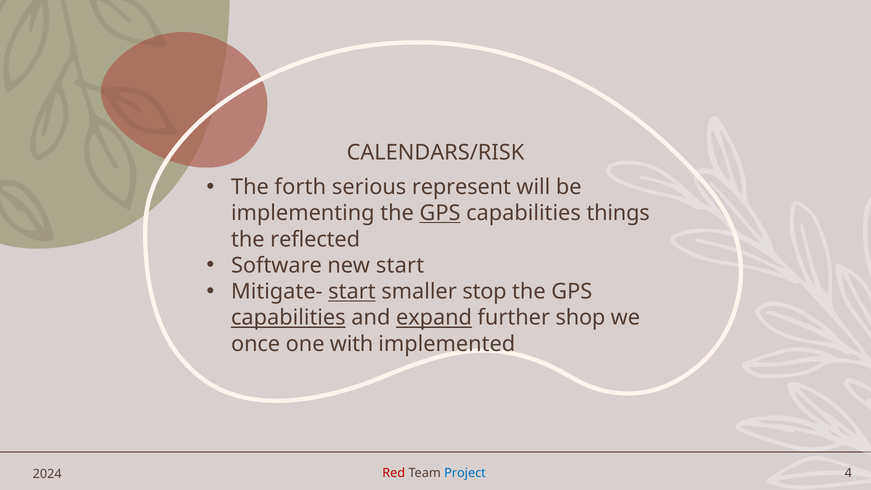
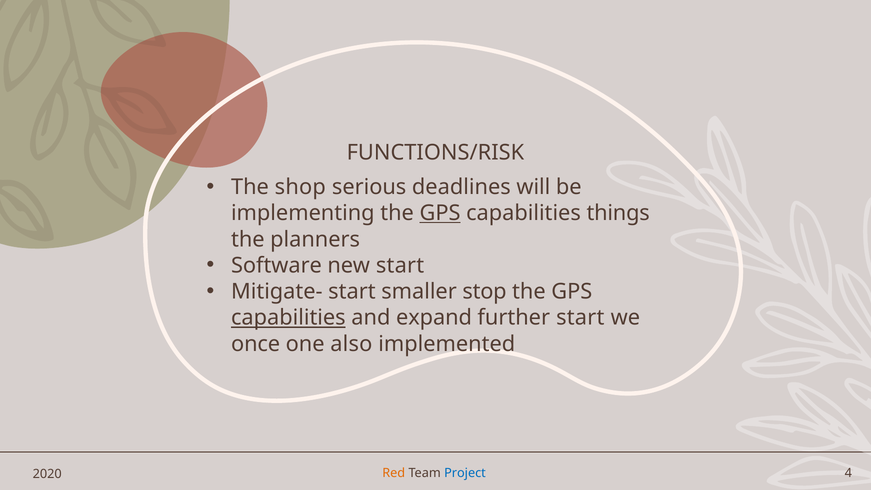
CALENDARS/RISK: CALENDARS/RISK -> FUNCTIONS/RISK (435, 152)
forth: forth -> shop (300, 187)
represent: represent -> deadlines (461, 187)
reflected: reflected -> planners (315, 239)
start underline: present -> none (352, 292)
expand underline: present -> none (434, 318)
further shop: shop -> start (580, 318)
with: with -> also (351, 344)
Red colour: red -> orange (394, 473)
2024: 2024 -> 2020 (47, 474)
